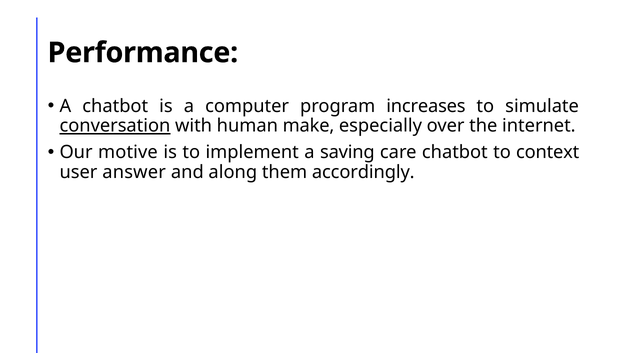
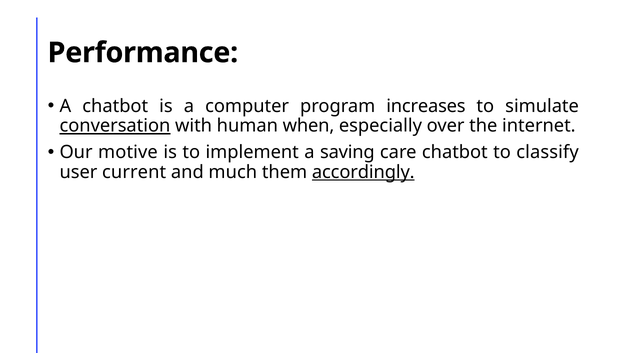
make: make -> when (308, 126)
context: context -> classify (548, 152)
answer: answer -> current (134, 172)
along: along -> much (233, 172)
accordingly underline: none -> present (363, 172)
